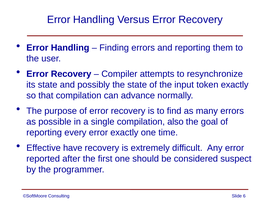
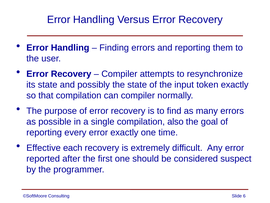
can advance: advance -> compiler (138, 95)
have: have -> each (73, 148)
